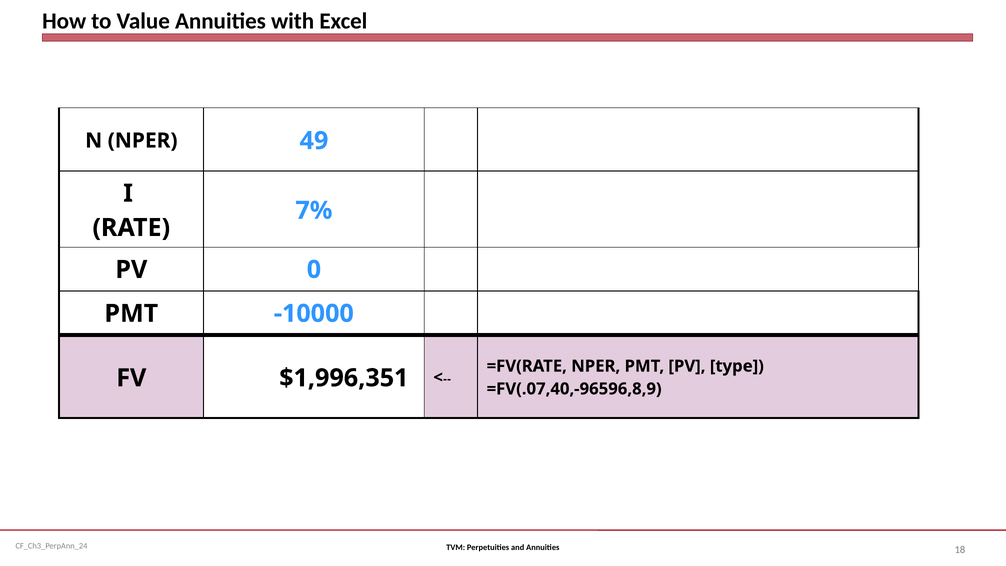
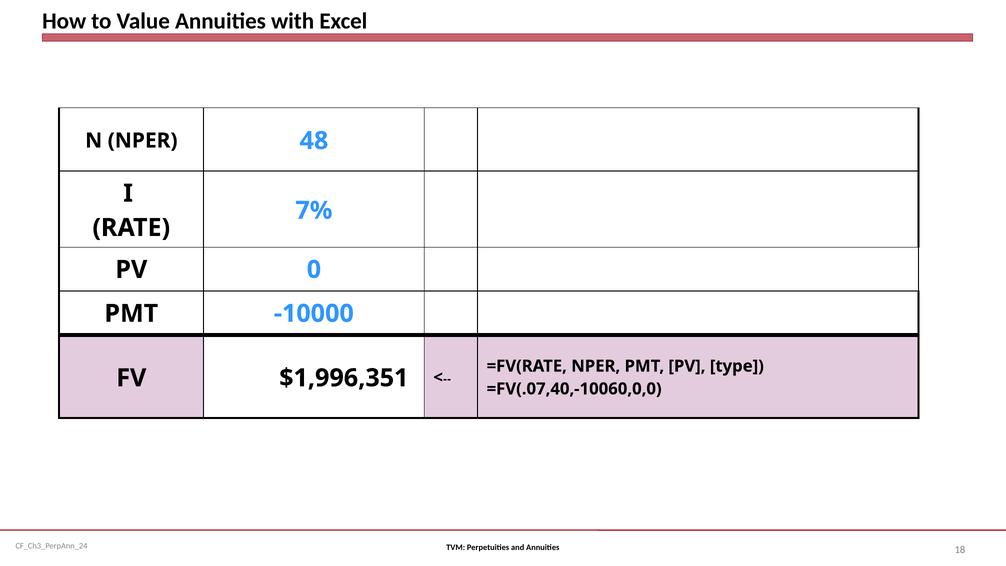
49: 49 -> 48 (314, 141)
=FV(.07,40,-96596,8,9: =FV(.07,40,-96596,8,9 -> =FV(.07,40,-10060,0,0 (574, 389)
